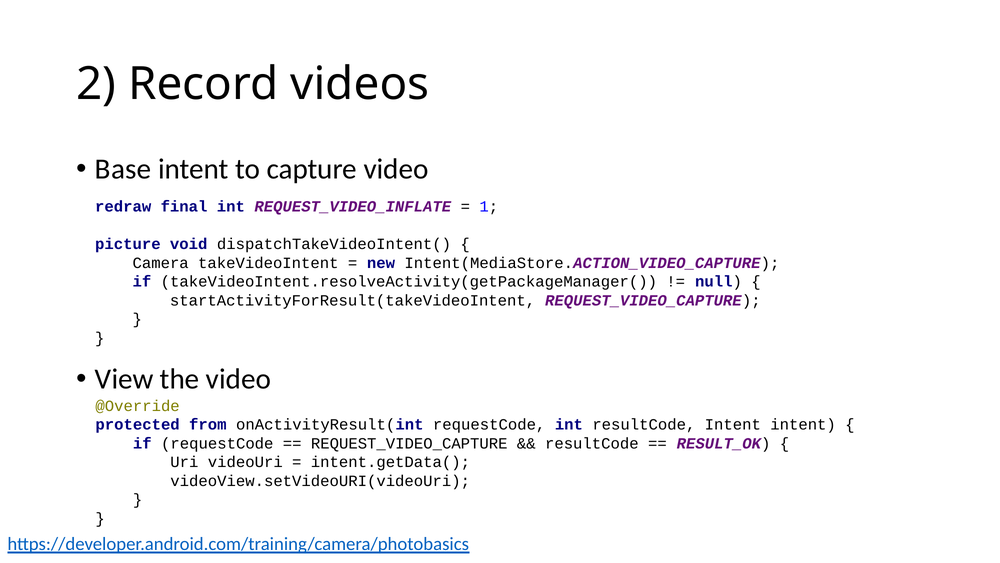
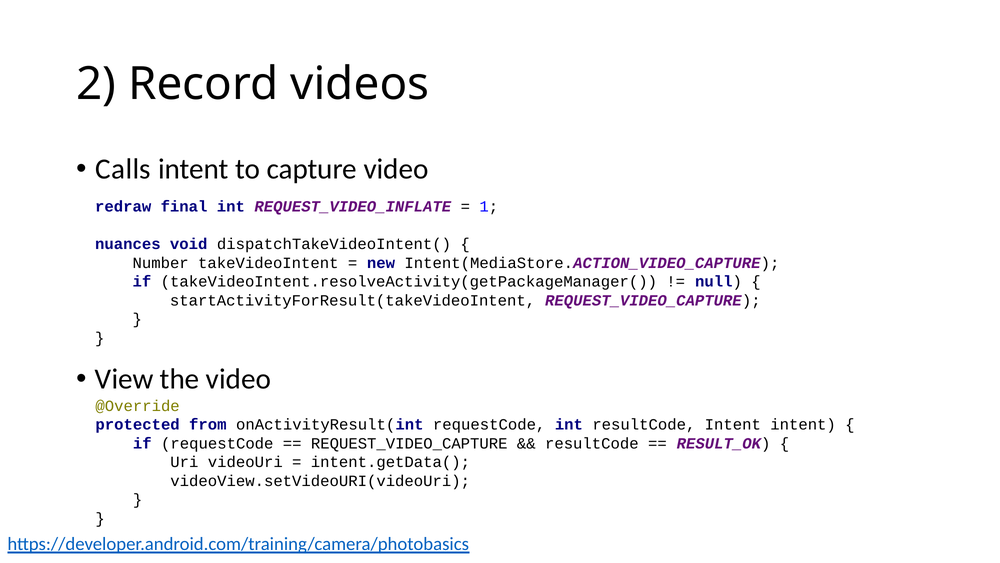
Base: Base -> Calls (123, 169)
picture: picture -> nuances (128, 244)
Camera: Camera -> Number (161, 263)
